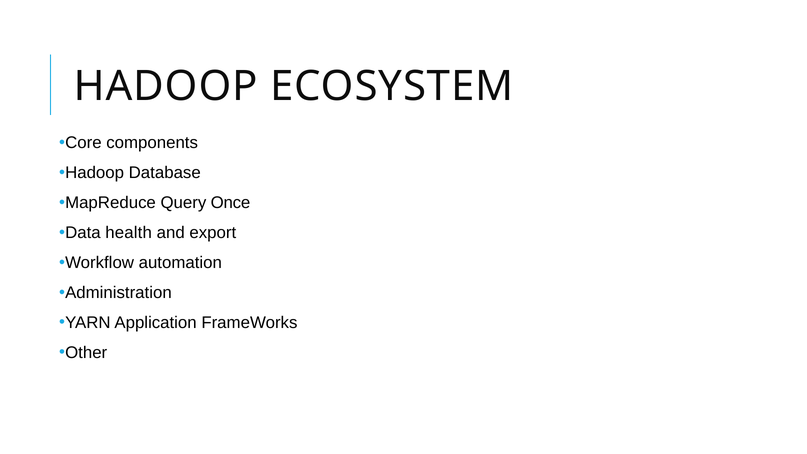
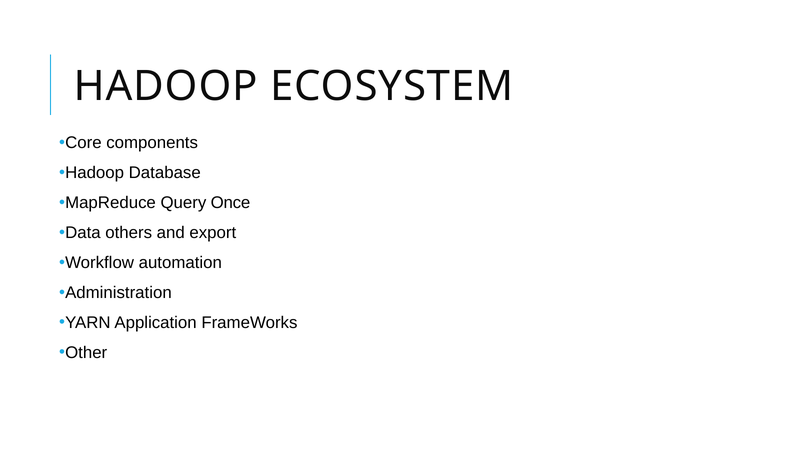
health: health -> others (129, 233)
